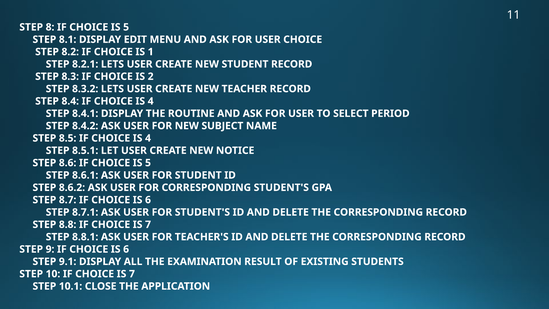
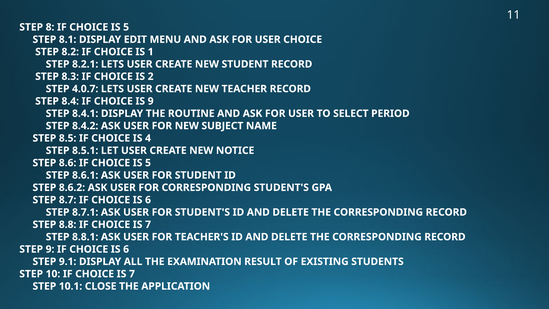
8.3.2: 8.3.2 -> 4.0.7 (85, 89)
4: 4 -> 9 (151, 101)
